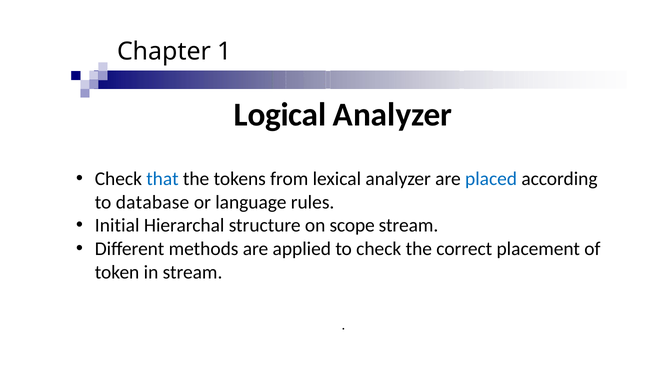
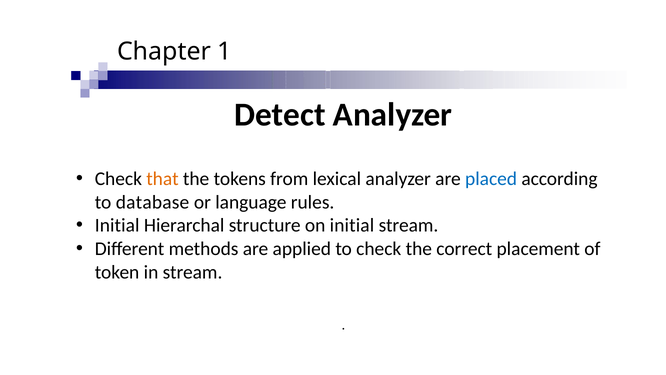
Logical: Logical -> Detect (280, 115)
that colour: blue -> orange (162, 179)
on scope: scope -> initial (352, 225)
